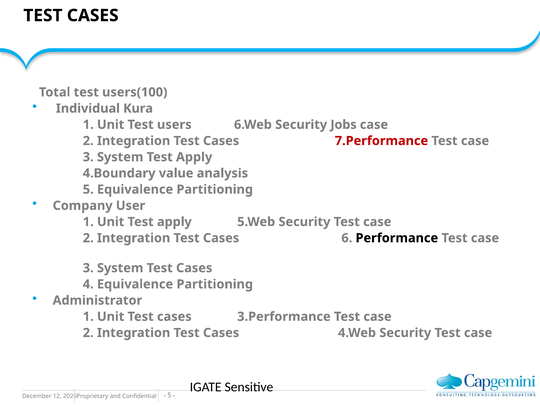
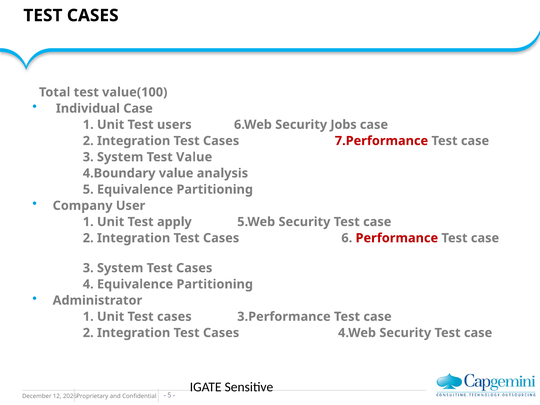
users(100: users(100 -> value(100 (135, 92)
Individual Kura: Kura -> Case (138, 108)
System Test Apply: Apply -> Value (194, 157)
Performance colour: black -> red (397, 238)
